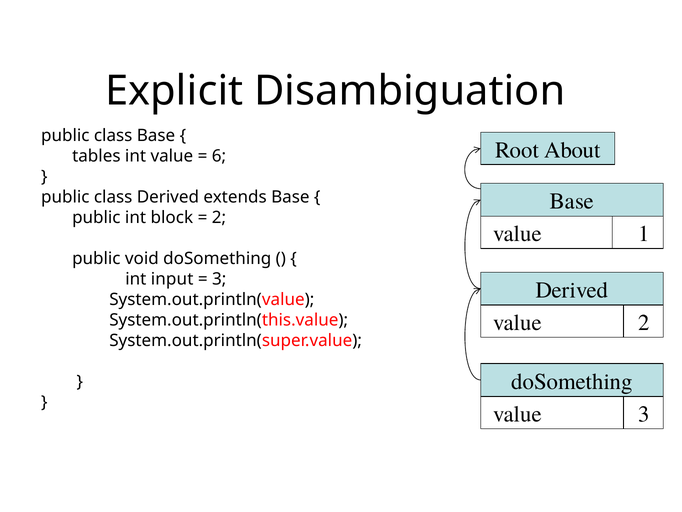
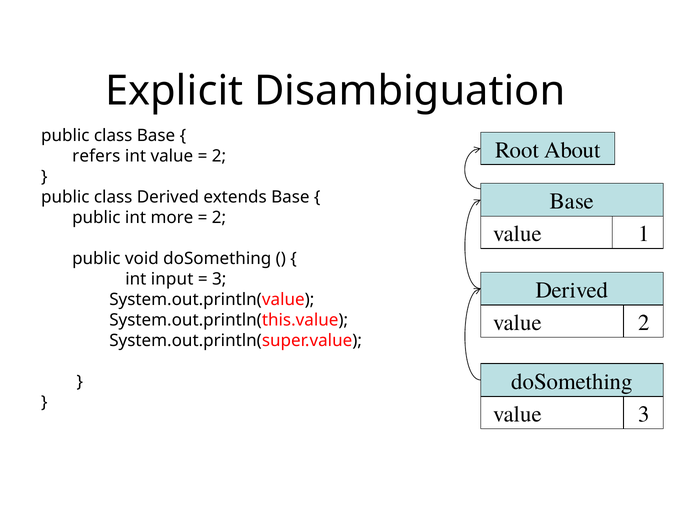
tables: tables -> refers (96, 156)
6: 6 -> 2 (219, 156)
block: block -> more (172, 217)
